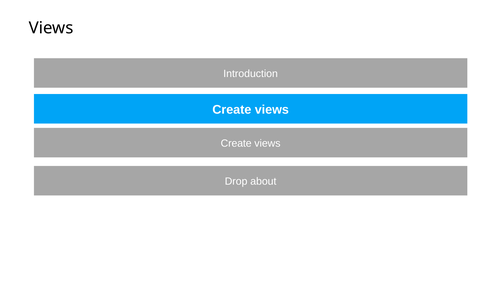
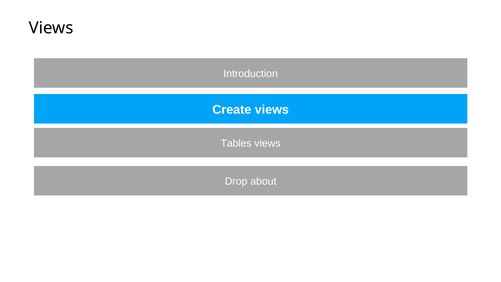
Create: Create -> Tables (236, 143)
